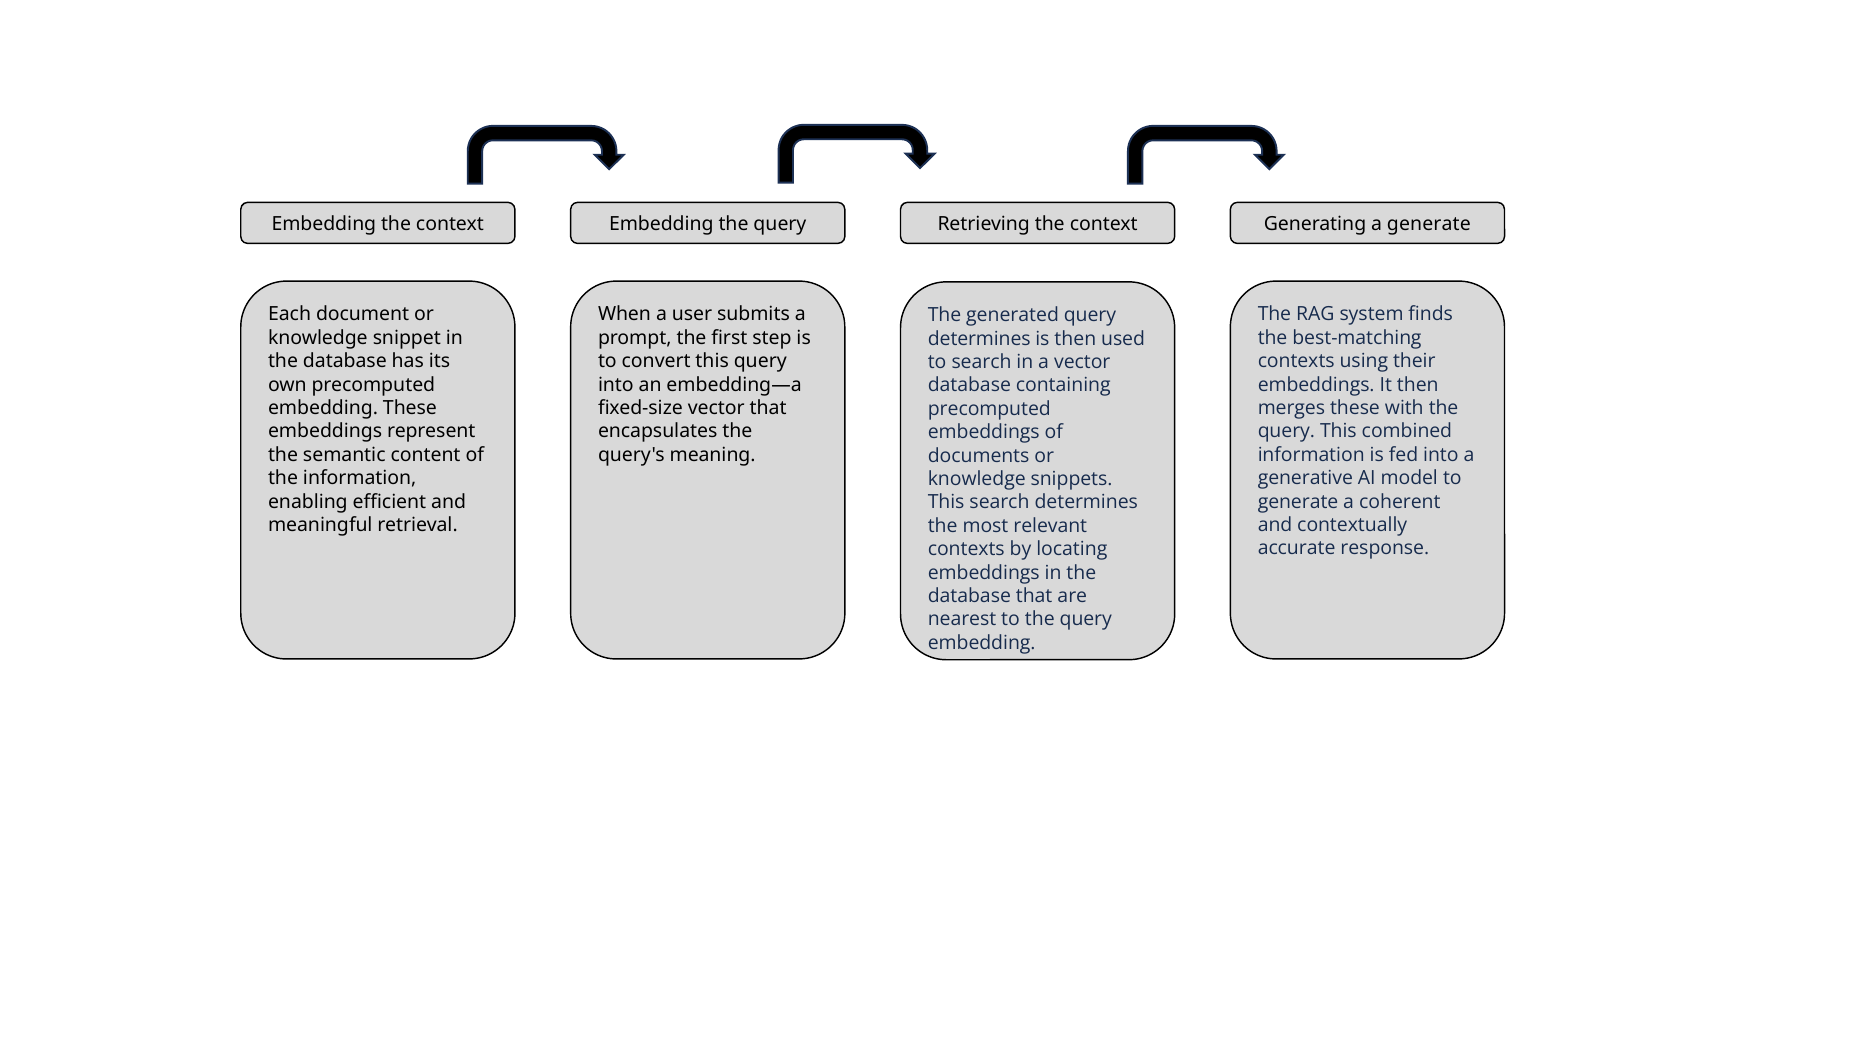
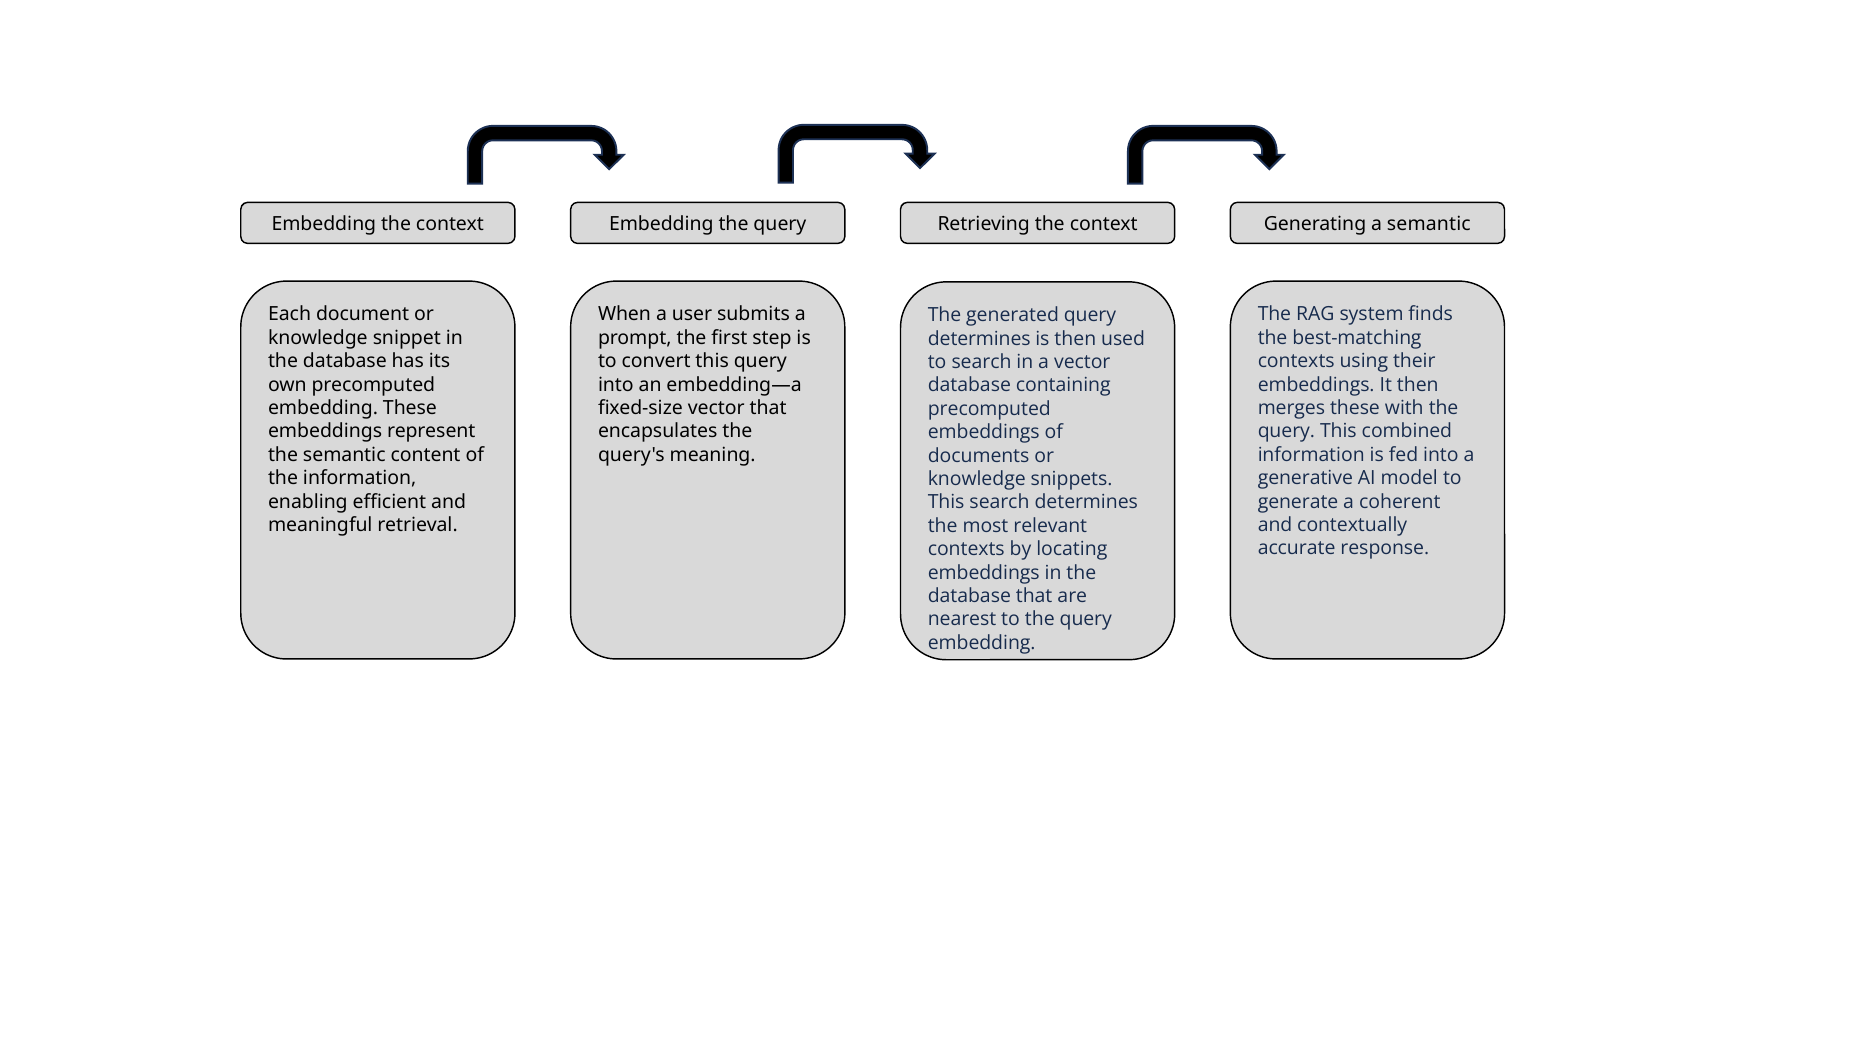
a generate: generate -> semantic (1429, 224)
